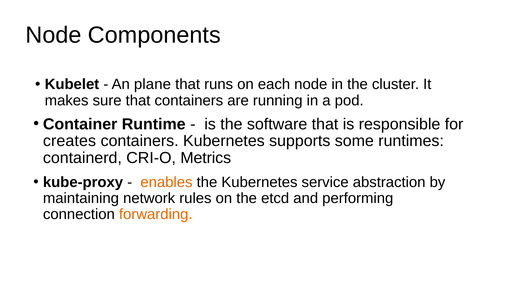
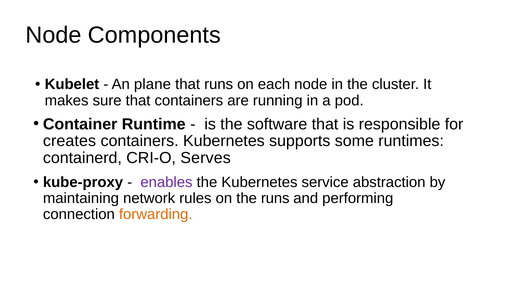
Metrics: Metrics -> Serves (206, 158)
enables colour: orange -> purple (166, 182)
the etcd: etcd -> runs (275, 199)
